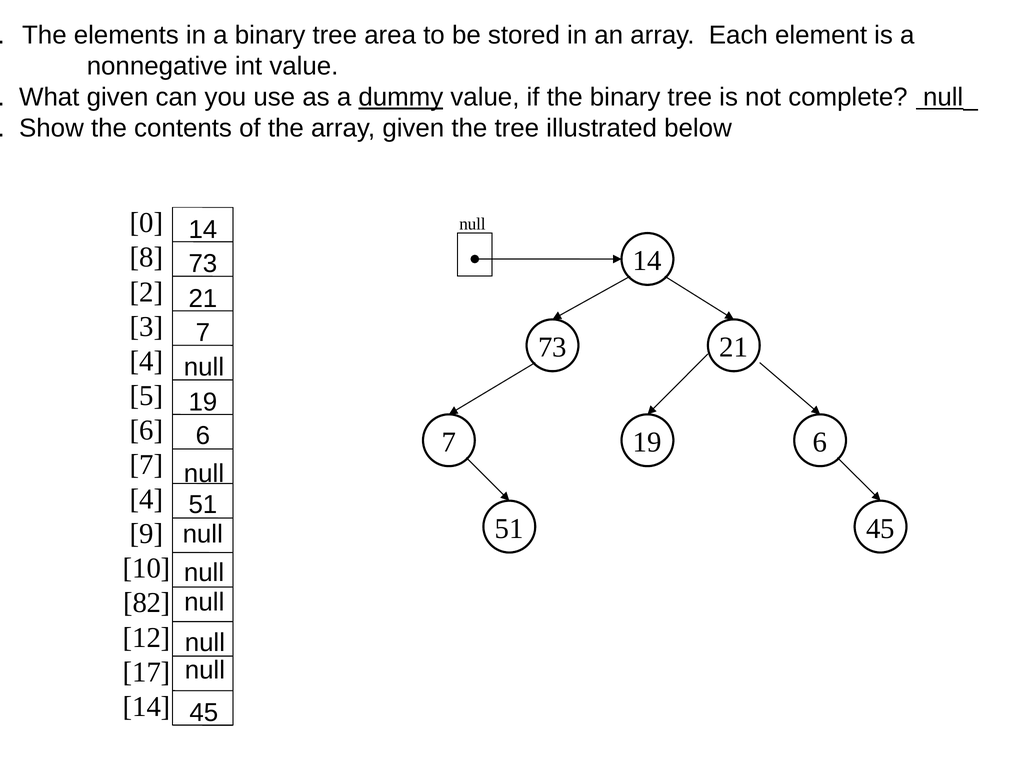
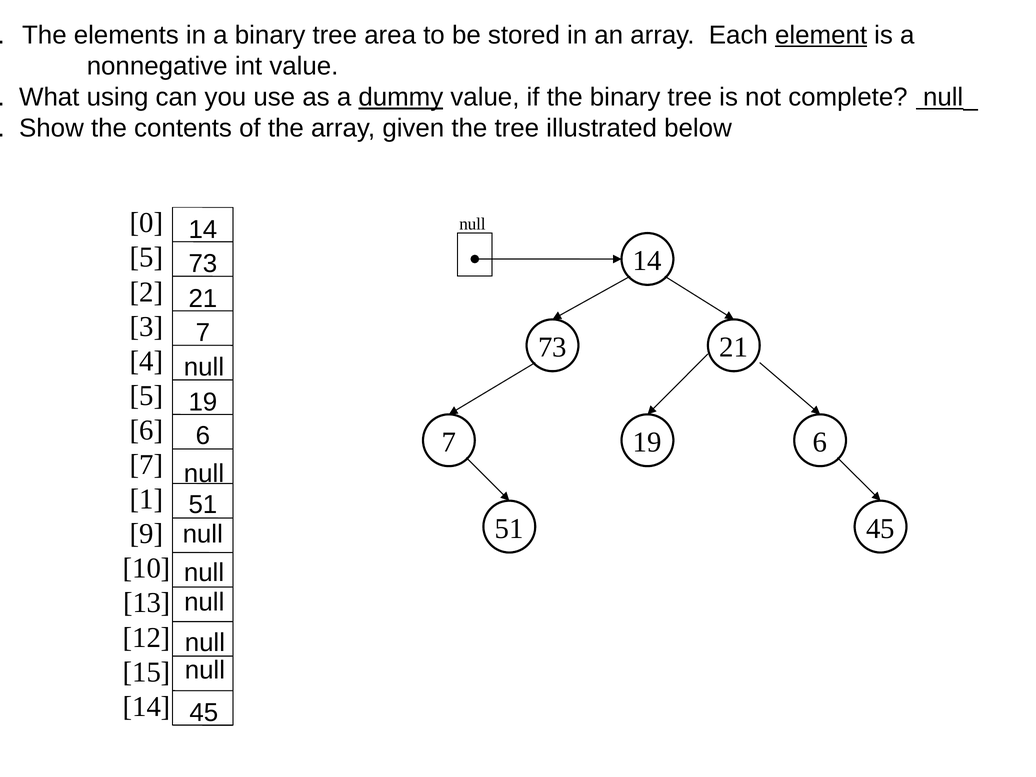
element underline: none -> present (821, 35)
What given: given -> using (118, 97)
8: 8 -> 5 (147, 257)
4: 4 -> 1 (147, 499)
82: 82 -> 13 (147, 603)
17: 17 -> 15 (147, 672)
